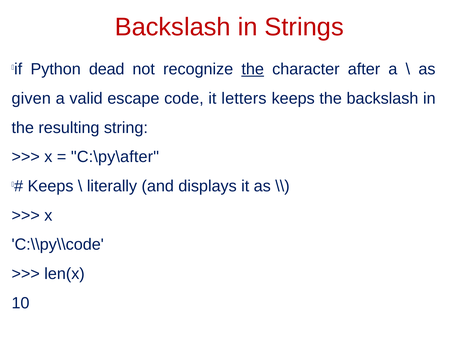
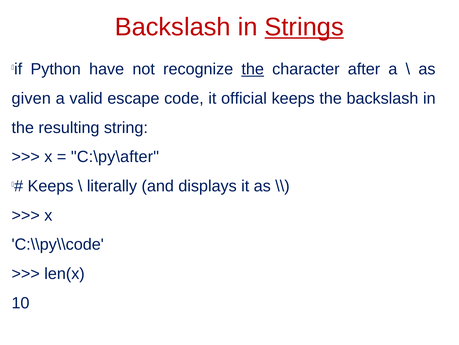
Strings underline: none -> present (304, 27)
dead: dead -> have (107, 69)
letters: letters -> official (244, 98)
